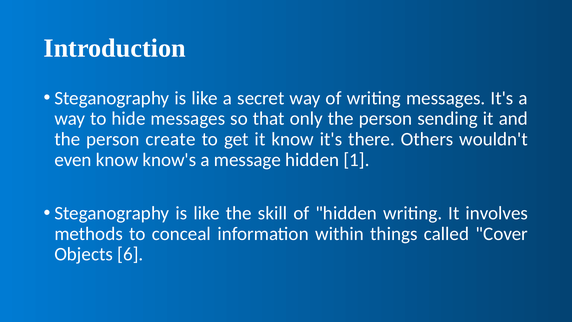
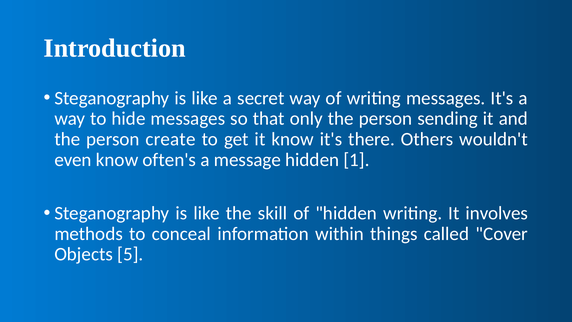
know's: know's -> often's (169, 160)
6: 6 -> 5 (130, 254)
